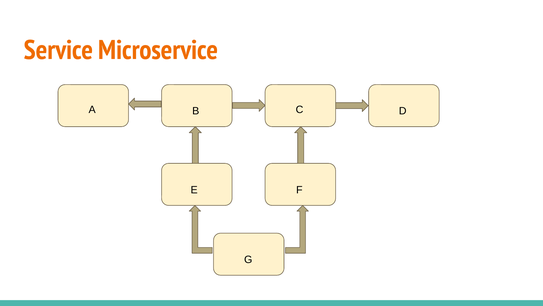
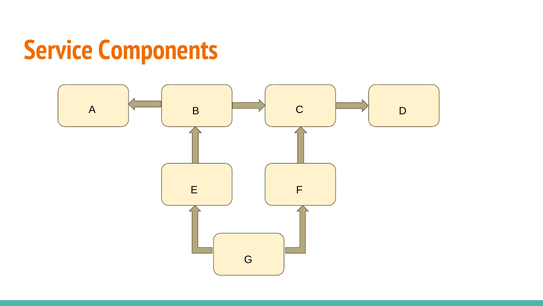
Microservice: Microservice -> Components (158, 50)
